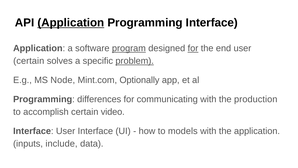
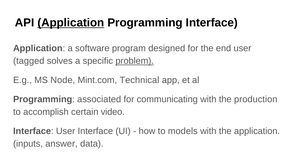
program underline: present -> none (129, 48)
for underline: present -> none (193, 48)
certain: certain -> tagged (29, 61)
Optionally: Optionally -> Technical (139, 80)
differences: differences -> associated (99, 99)
include: include -> answer (61, 143)
